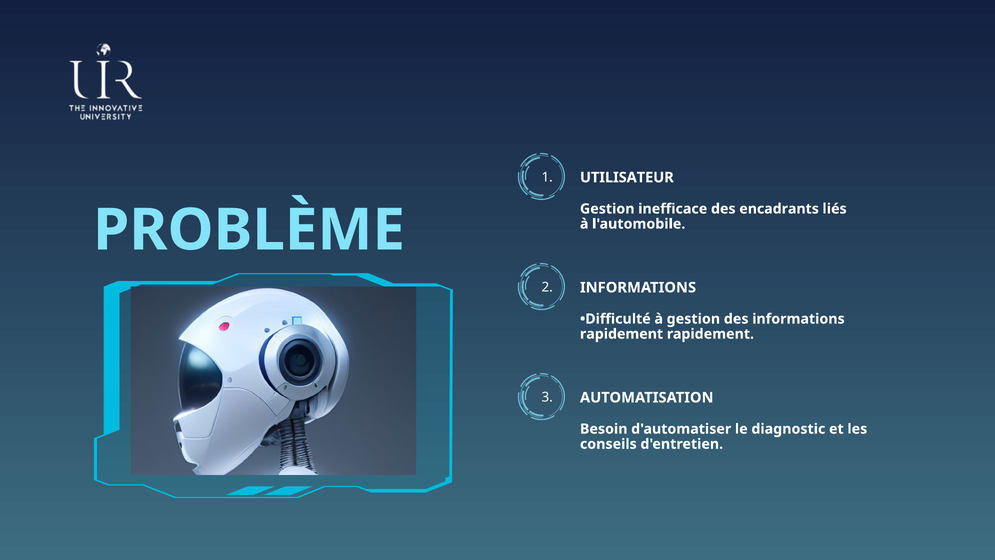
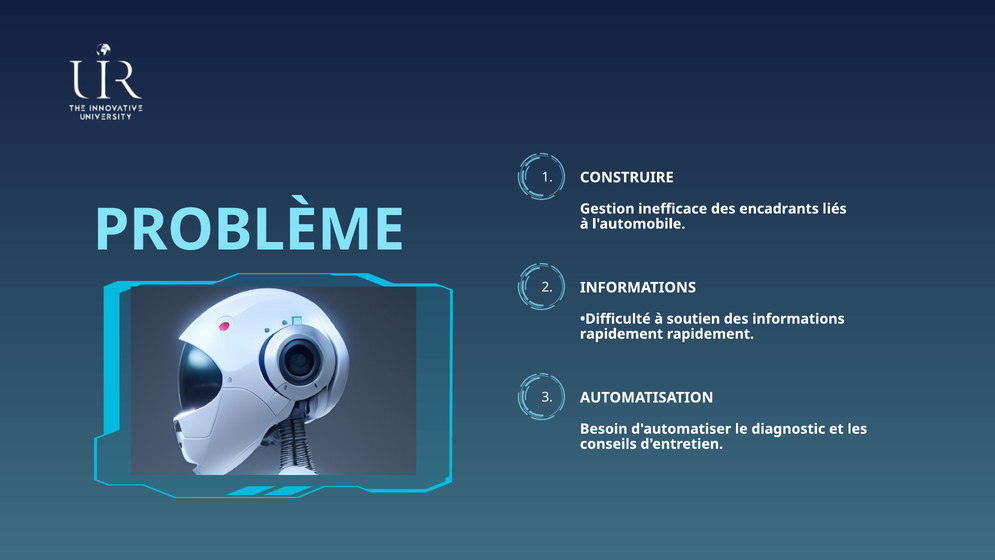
UTILISATEUR: UTILISATEUR -> CONSTRUIRE (627, 177)
à gestion: gestion -> soutien (693, 319)
